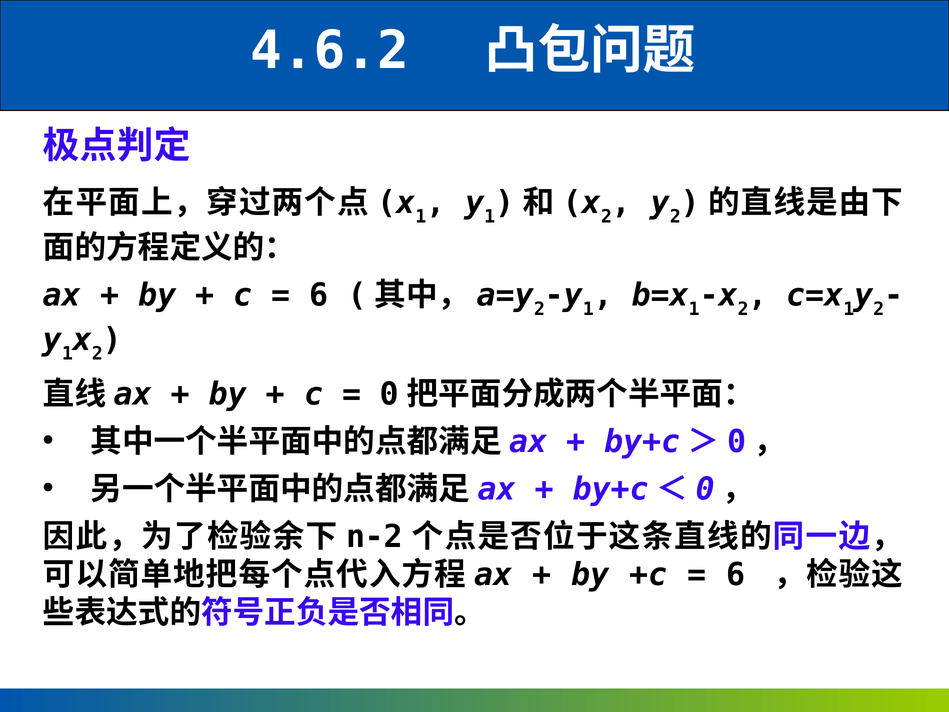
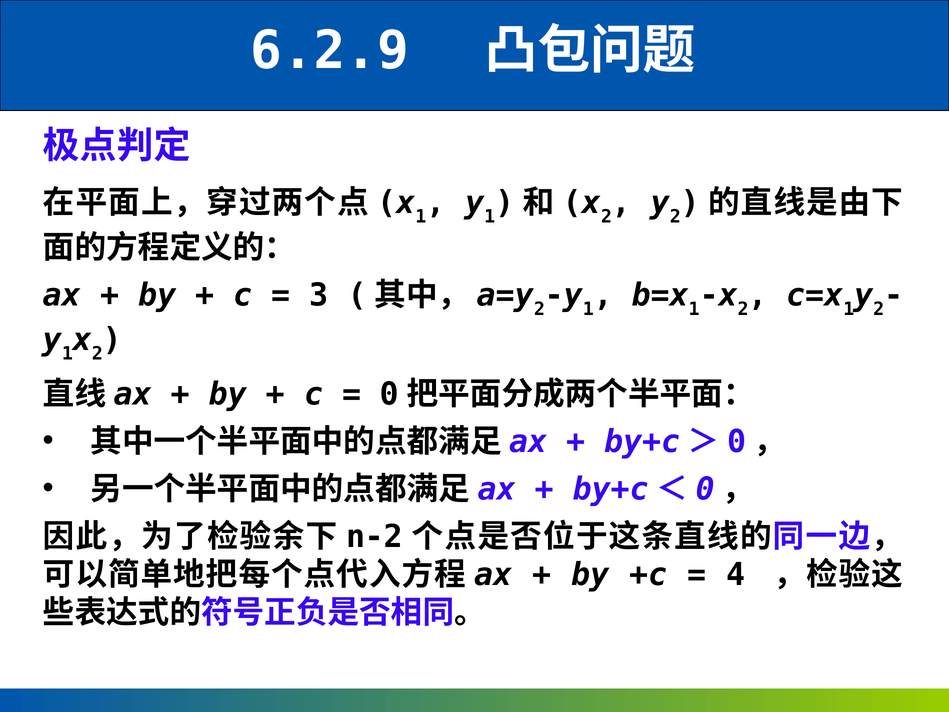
4.6.2: 4.6.2 -> 6.2.9 (330, 51)
6: 6 -> 3 (319, 295)
6: 6 -> 4 (736, 574)
